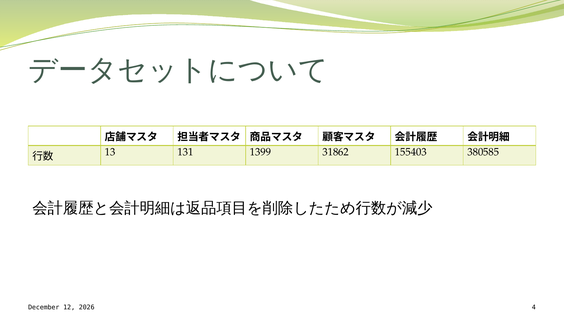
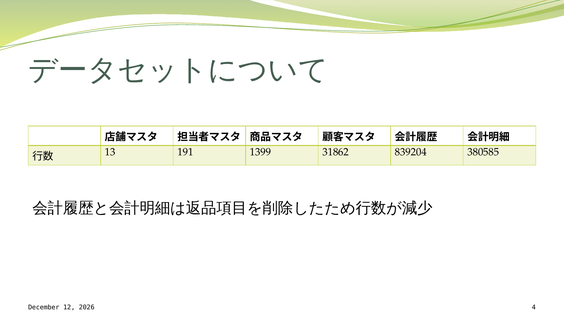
131: 131 -> 191 (185, 152)
155403: 155403 -> 839204 (411, 152)
